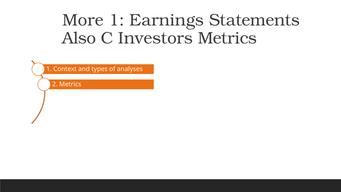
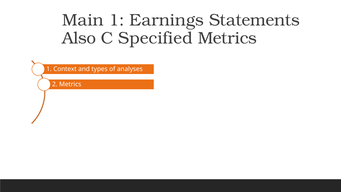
More: More -> Main (83, 20)
Investors: Investors -> Specified (155, 38)
